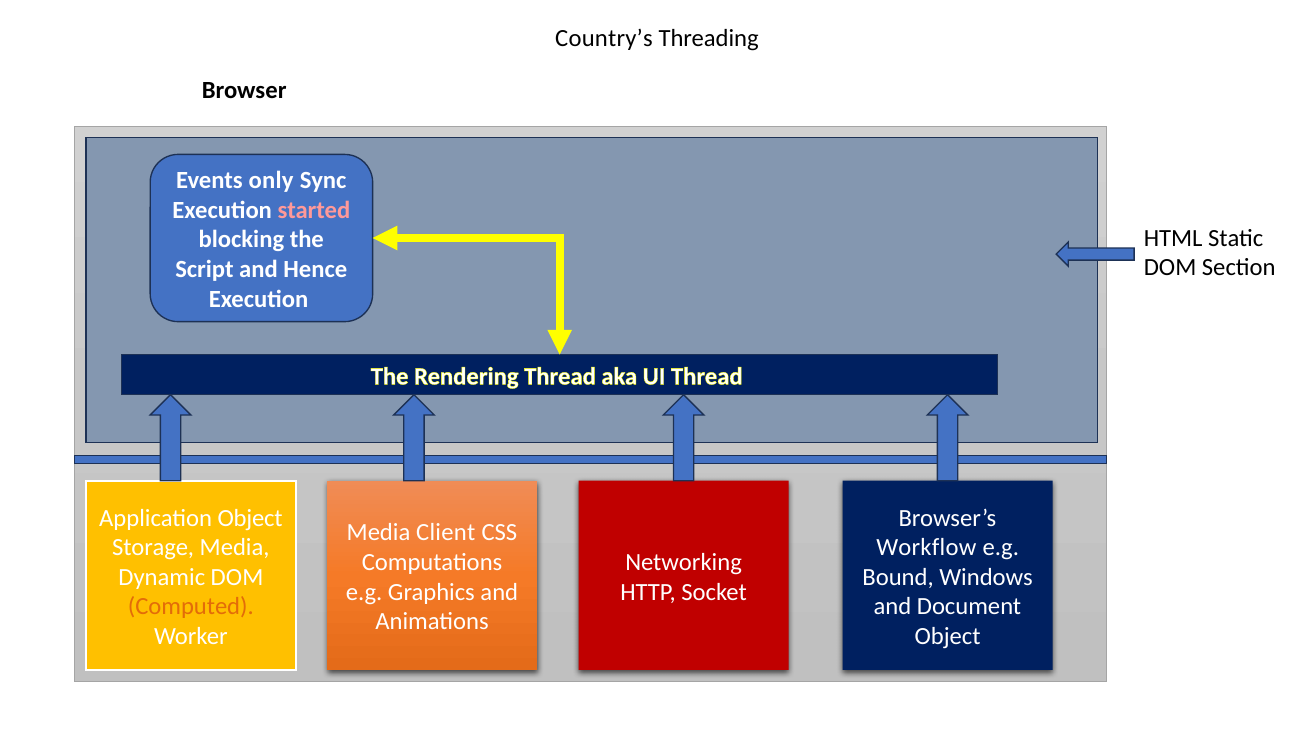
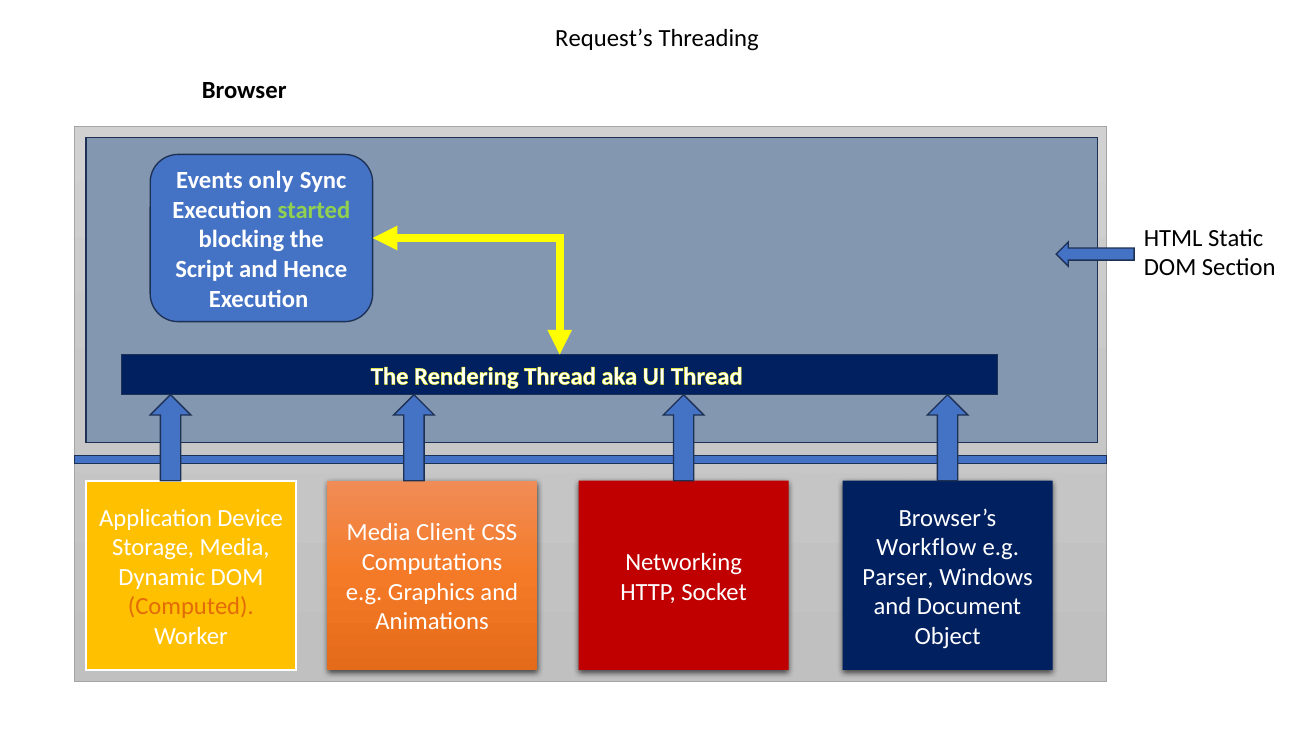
Country’s: Country’s -> Request’s (604, 39)
started colour: pink -> light green (314, 210)
Application Object: Object -> Device (250, 518)
Bound: Bound -> Parser (898, 577)
